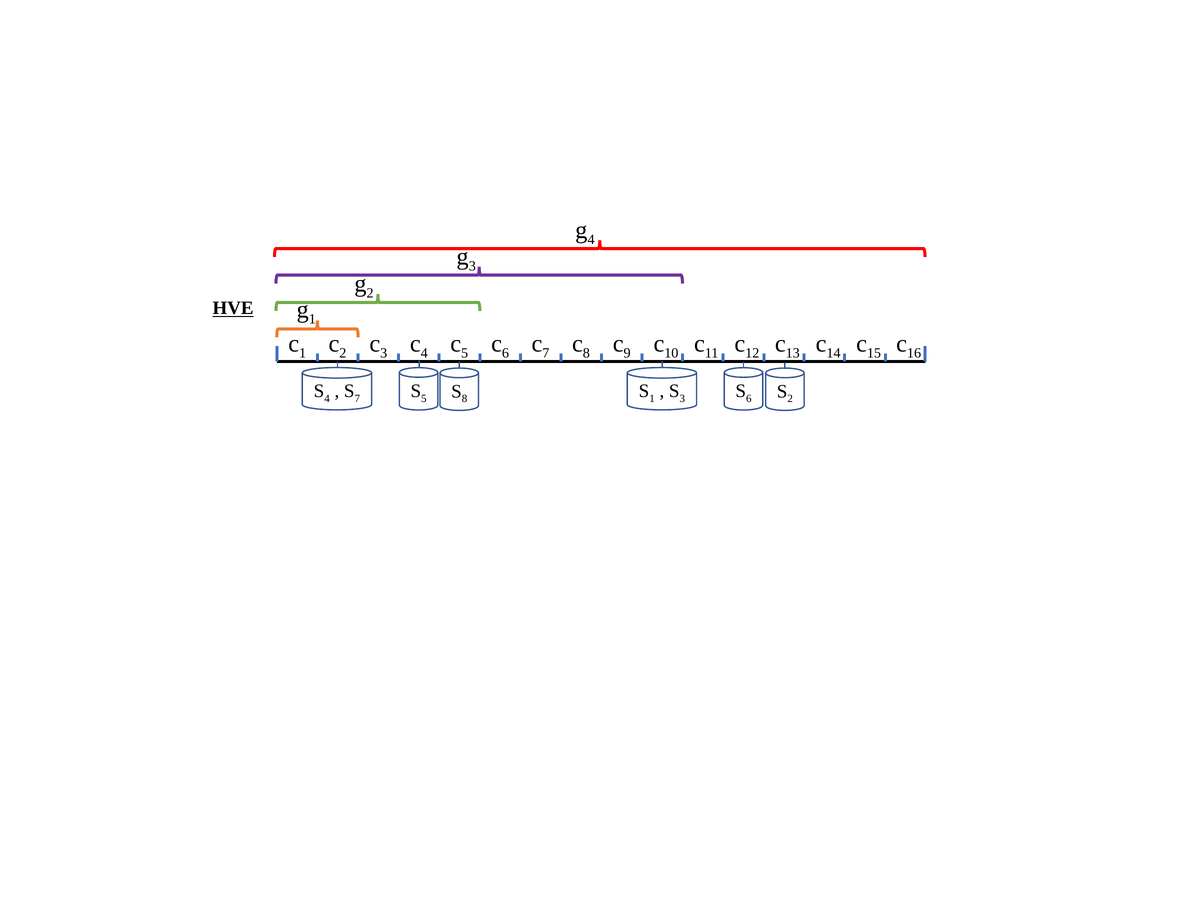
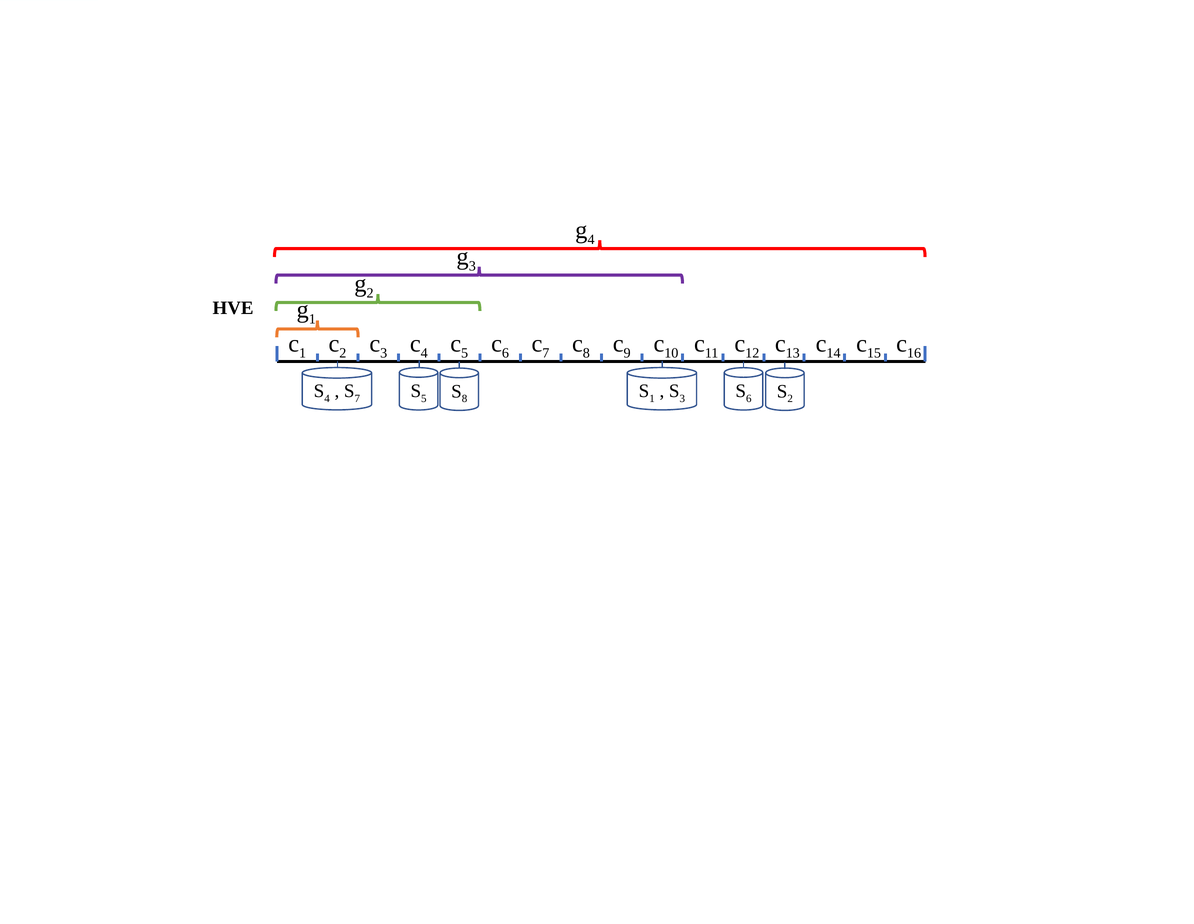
HVE underline: present -> none (233, 308)
